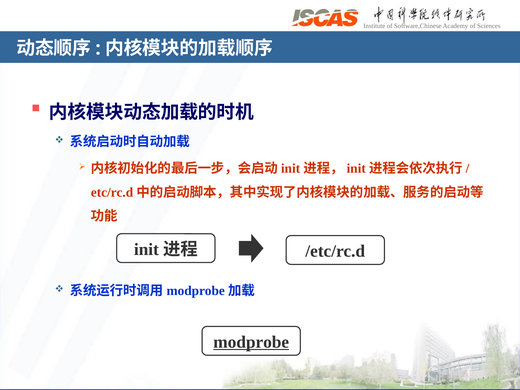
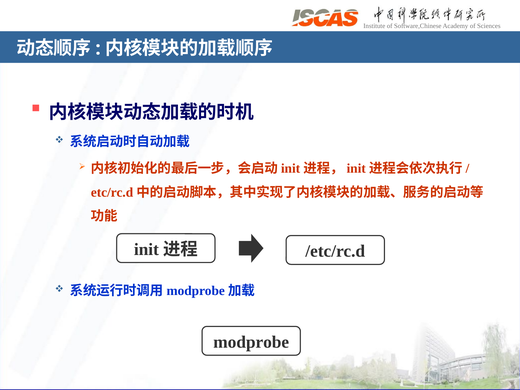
modprobe underline: present -> none (251, 342)
